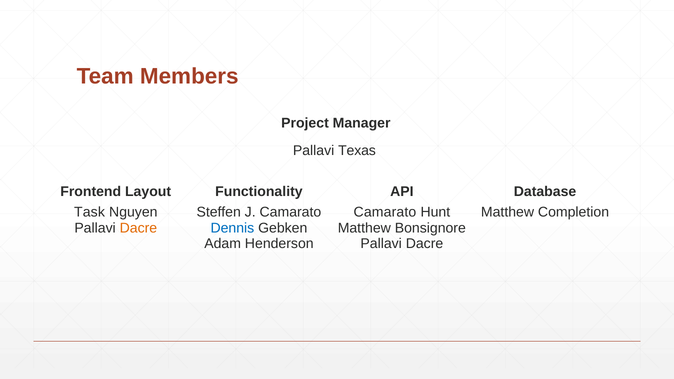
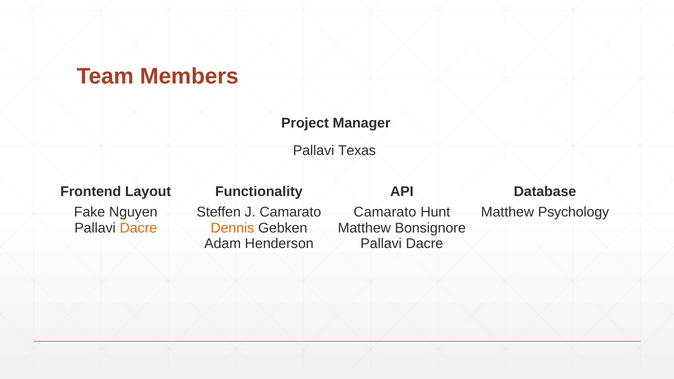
Task: Task -> Fake (90, 212)
Completion: Completion -> Psychology (574, 212)
Dennis colour: blue -> orange (232, 228)
